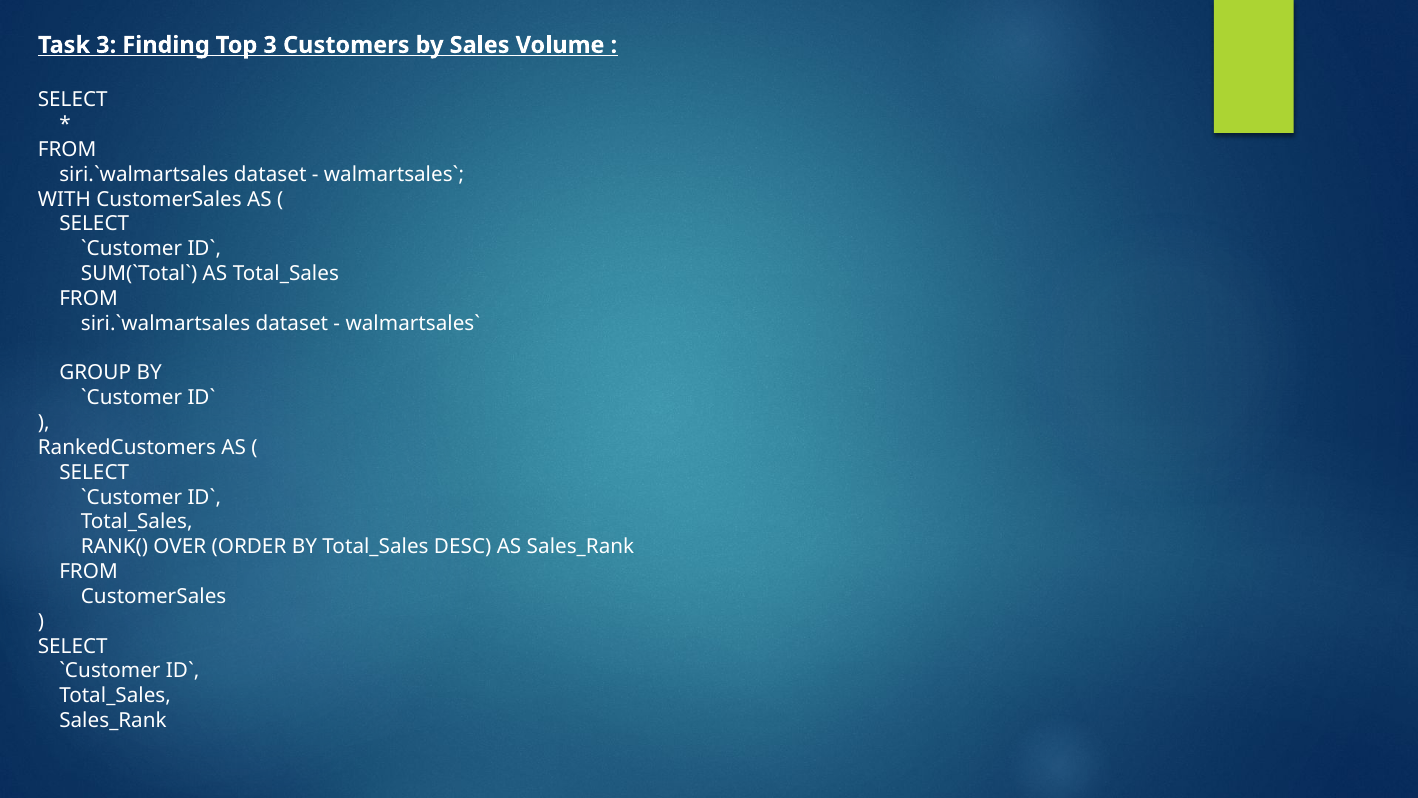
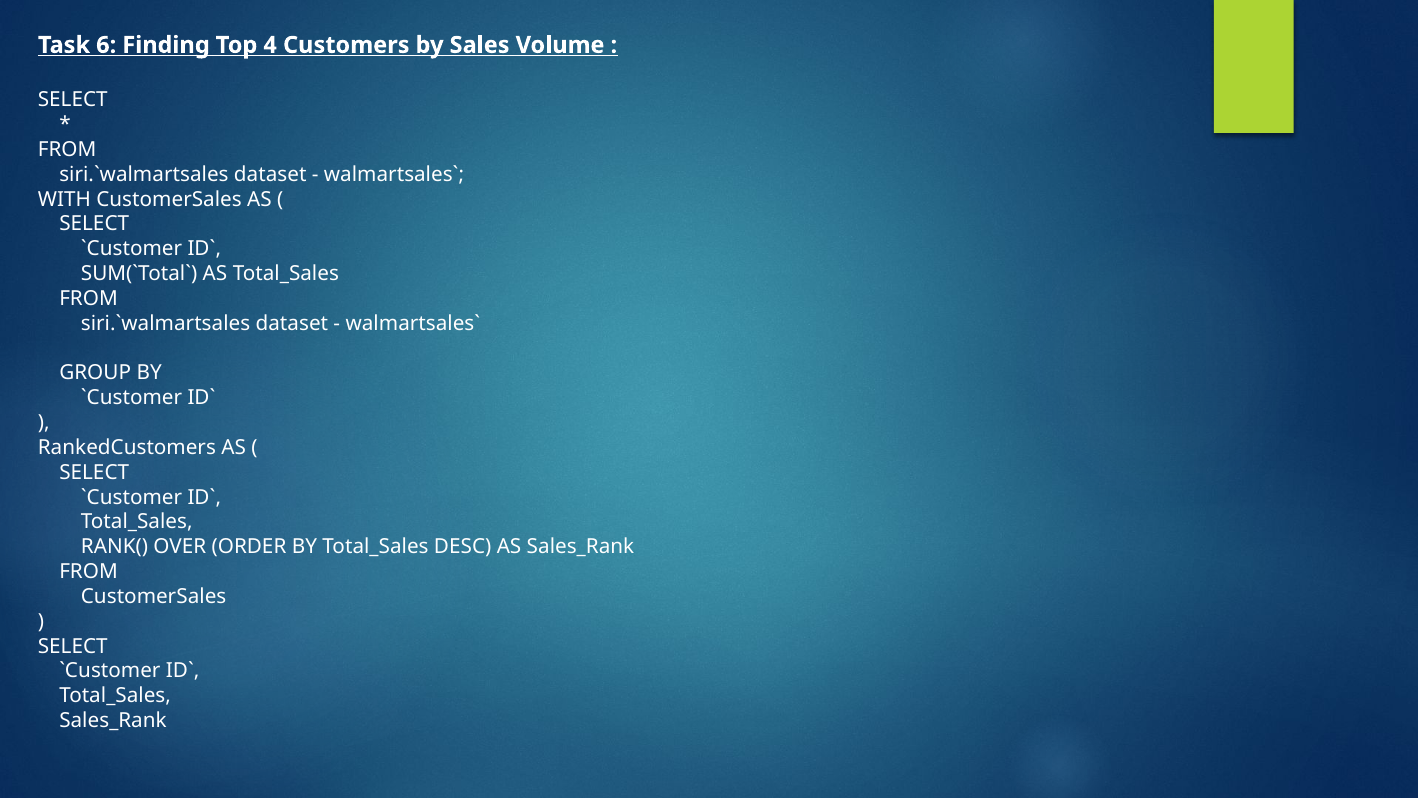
Task 3: 3 -> 6 (106, 45)
Top 3: 3 -> 4 (270, 45)
